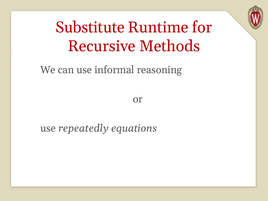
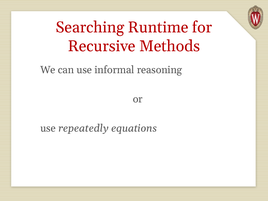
Substitute: Substitute -> Searching (90, 27)
